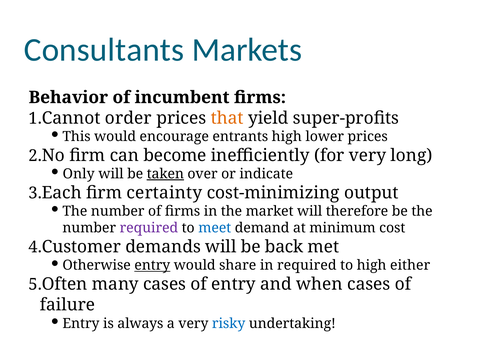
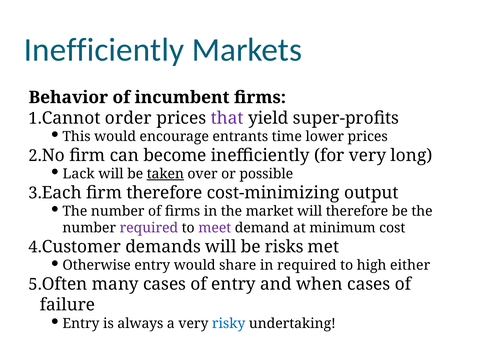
Consultants: Consultants -> Inefficiently (104, 50)
that colour: orange -> purple (227, 118)
entrants high: high -> time (287, 137)
Only: Only -> Lack (79, 174)
indicate: indicate -> possible (266, 174)
firm certainty: certainty -> therefore (165, 193)
meet colour: blue -> purple (215, 228)
back: back -> risks (284, 247)
entry underline: present -> none (152, 266)
